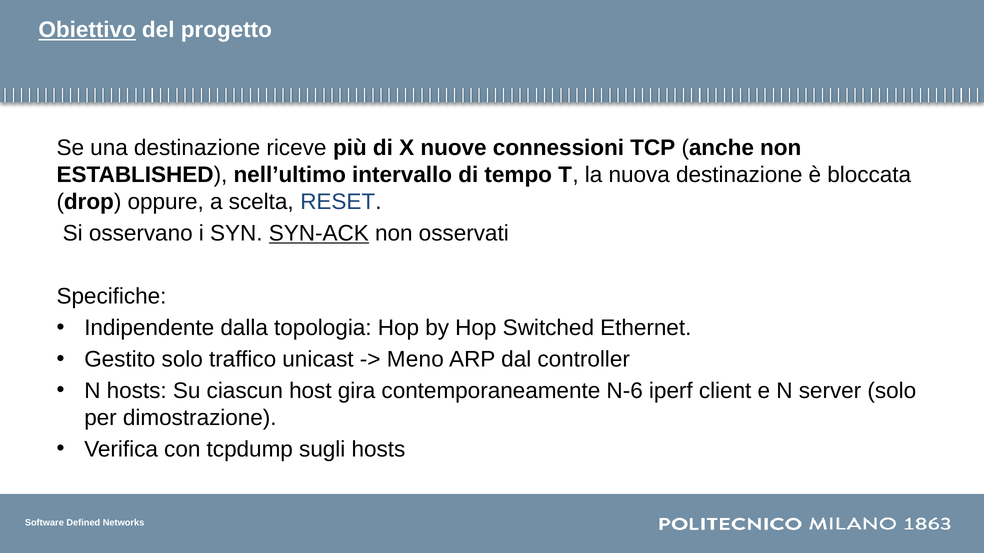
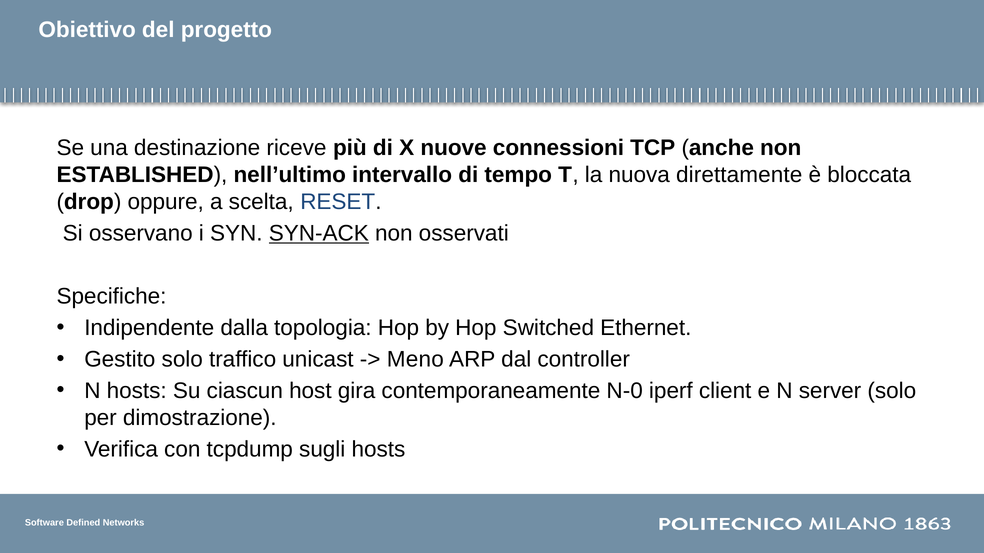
Obiettivo underline: present -> none (87, 30)
nuova destinazione: destinazione -> direttamente (739, 175)
N-6: N-6 -> N-0 (625, 391)
